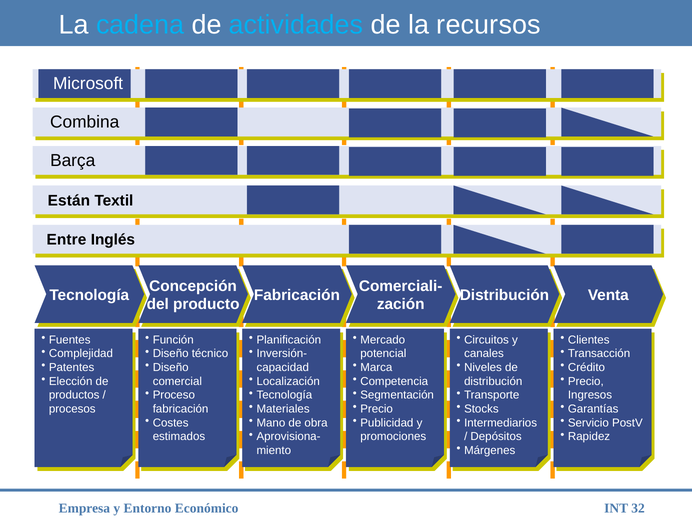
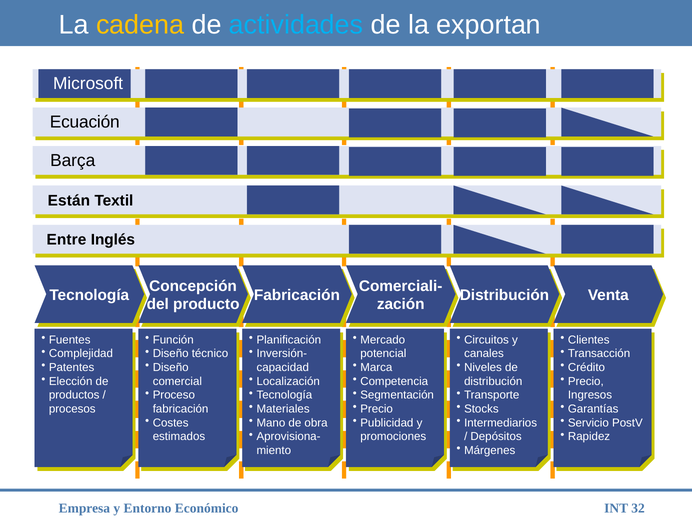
cadena colour: light blue -> yellow (140, 25)
recursos: recursos -> exportan (489, 25)
Combina: Combina -> Ecuación (85, 122)
